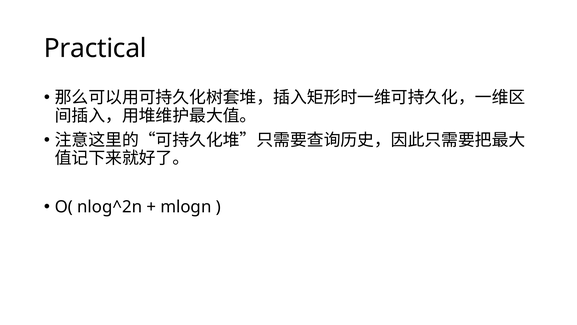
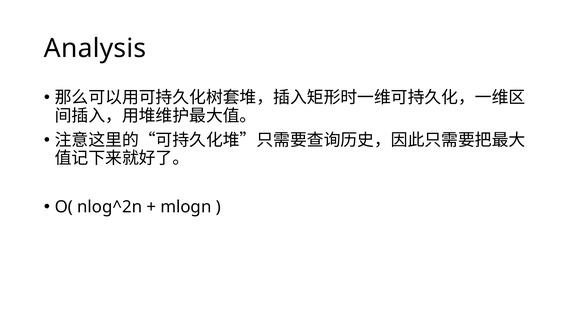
Practical: Practical -> Analysis (95, 48)
